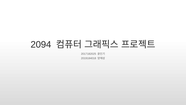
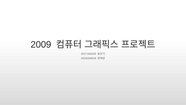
2094: 2094 -> 2009 (41, 44)
